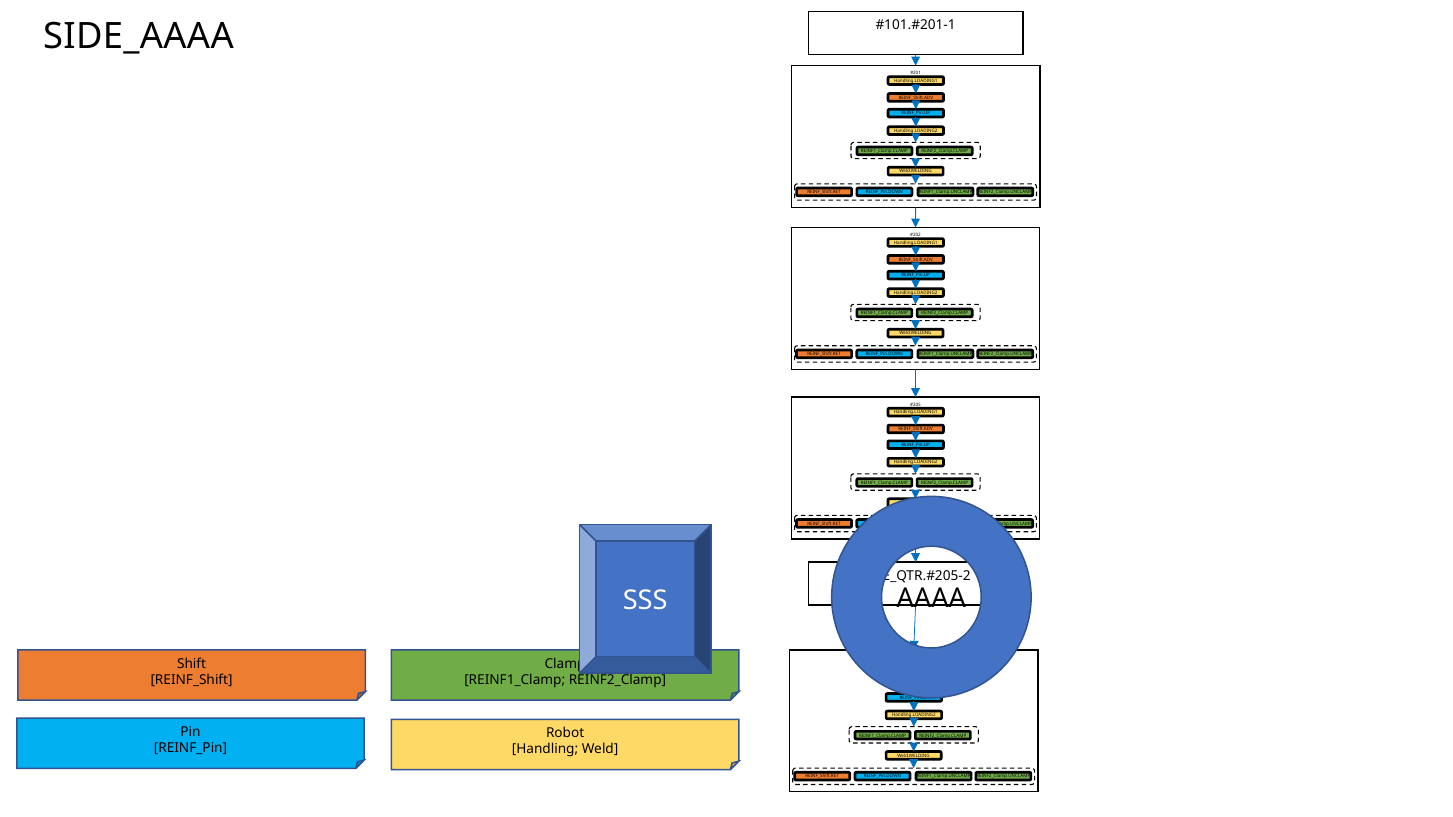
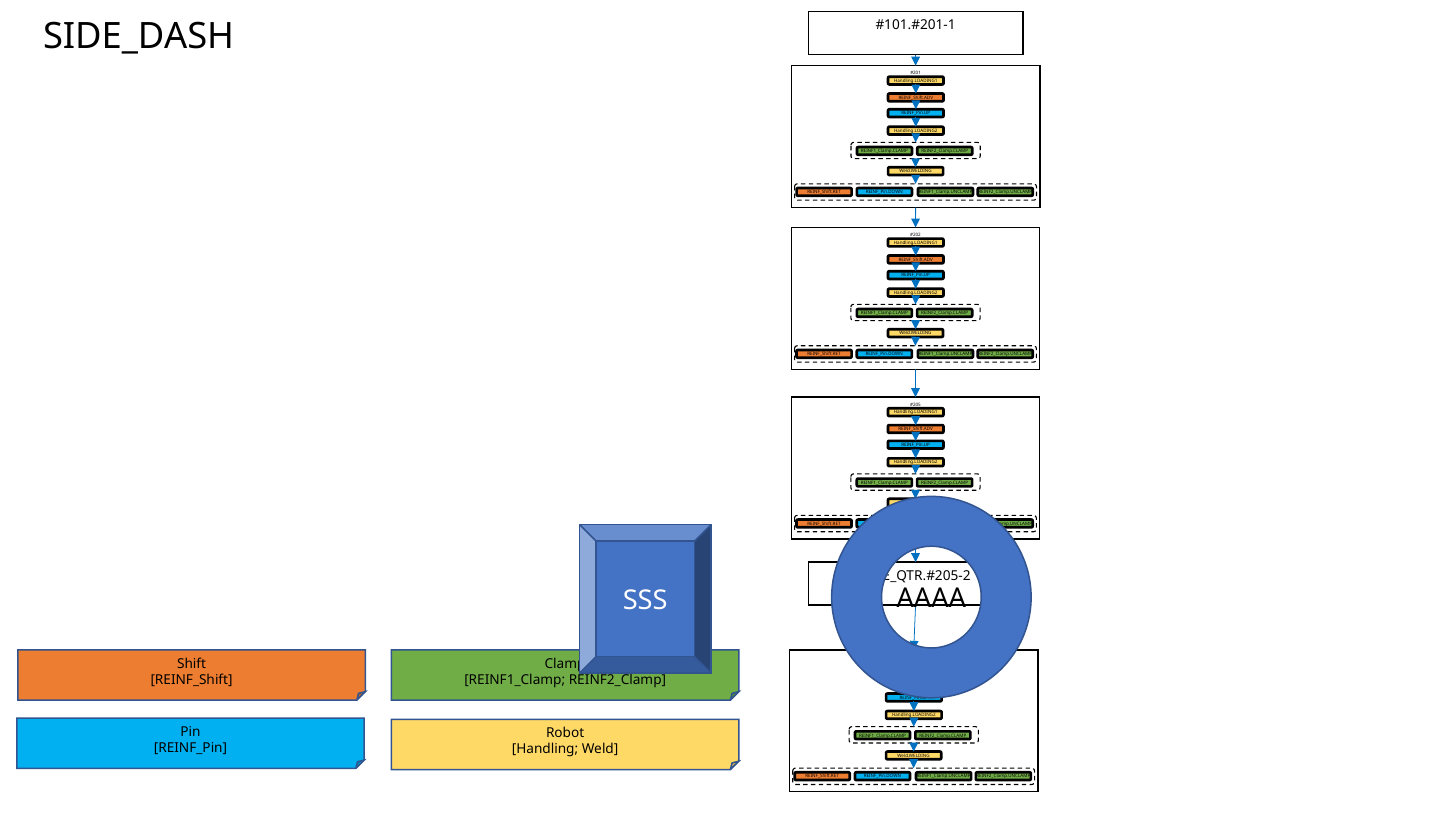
SIDE_AAAA: SIDE_AAAA -> SIDE_DASH (139, 36)
